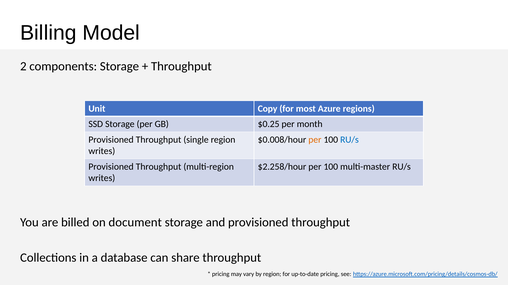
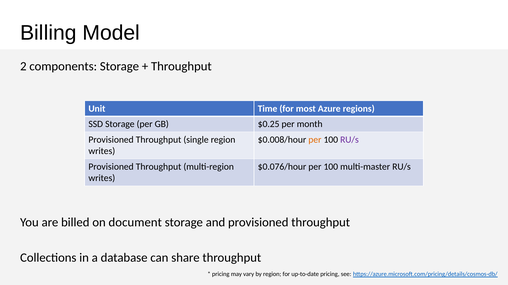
Copy: Copy -> Time (268, 109)
RU/s colour: blue -> purple (349, 140)
$2.258/hour: $2.258/hour -> $0.076/hour (282, 167)
